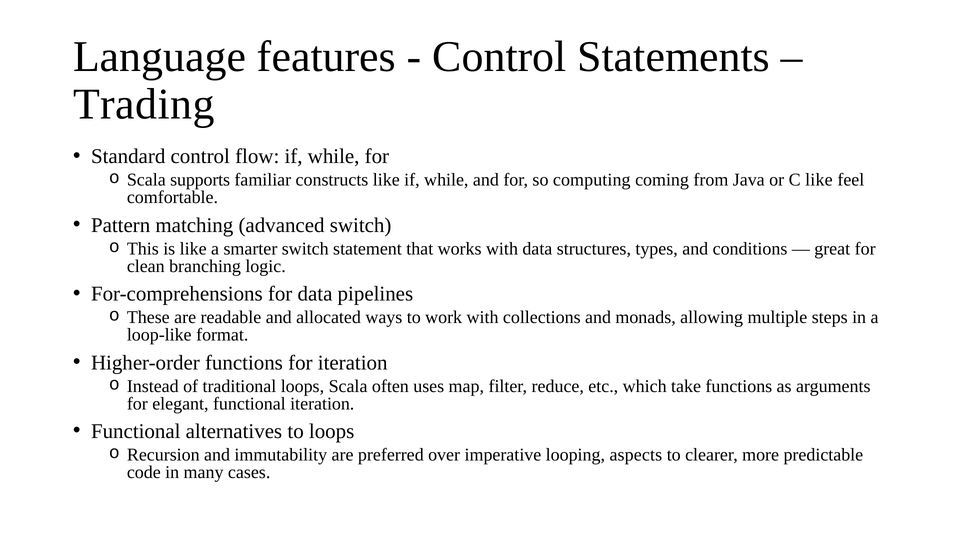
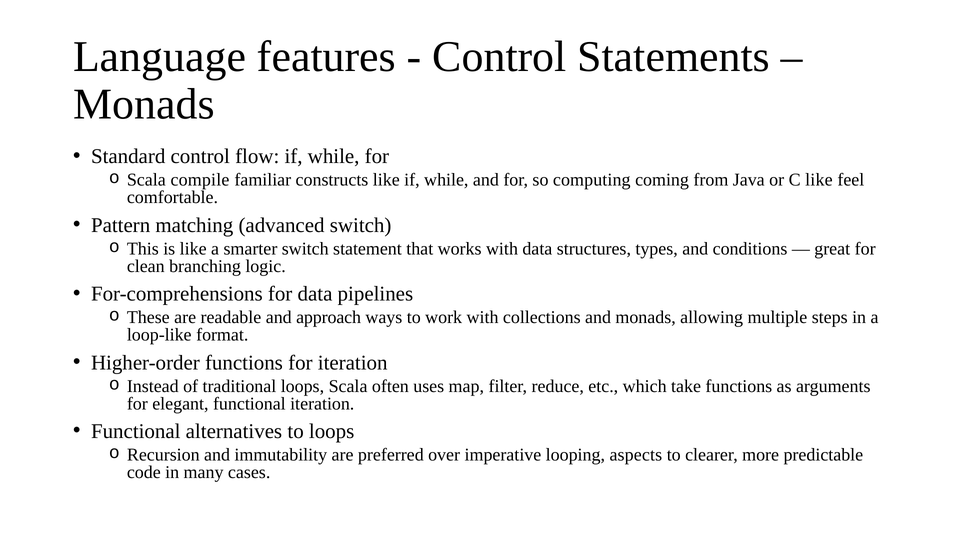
Trading: Trading -> Monads (144, 104)
supports: supports -> compile (200, 180)
allocated: allocated -> approach (329, 317)
